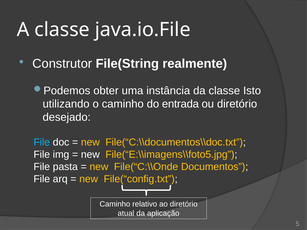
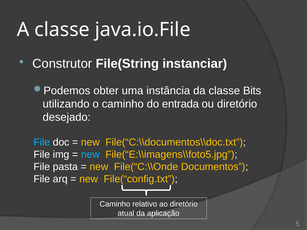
realmente: realmente -> instanciar (195, 64)
Isto: Isto -> Bits (252, 91)
new colour: white -> light blue (90, 155)
